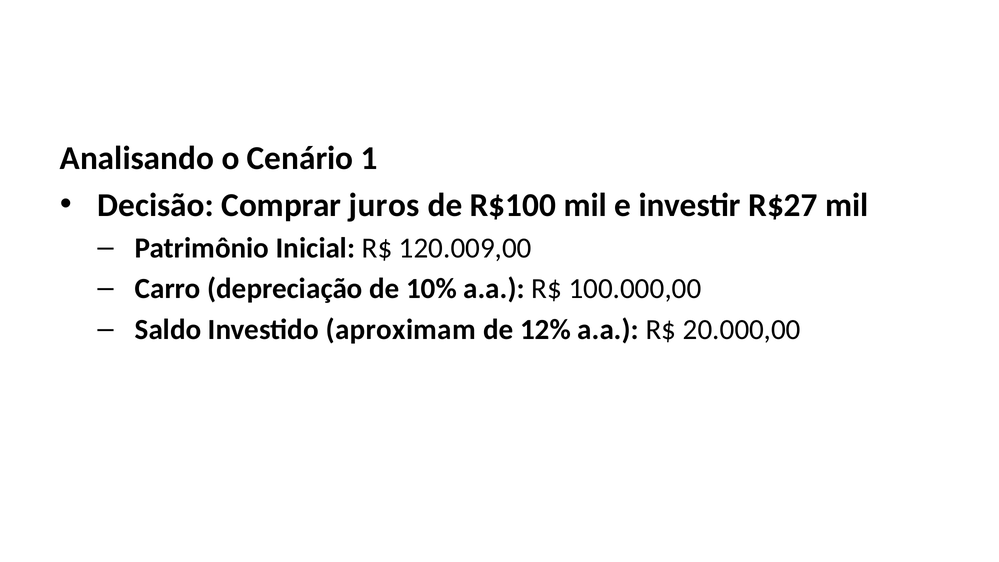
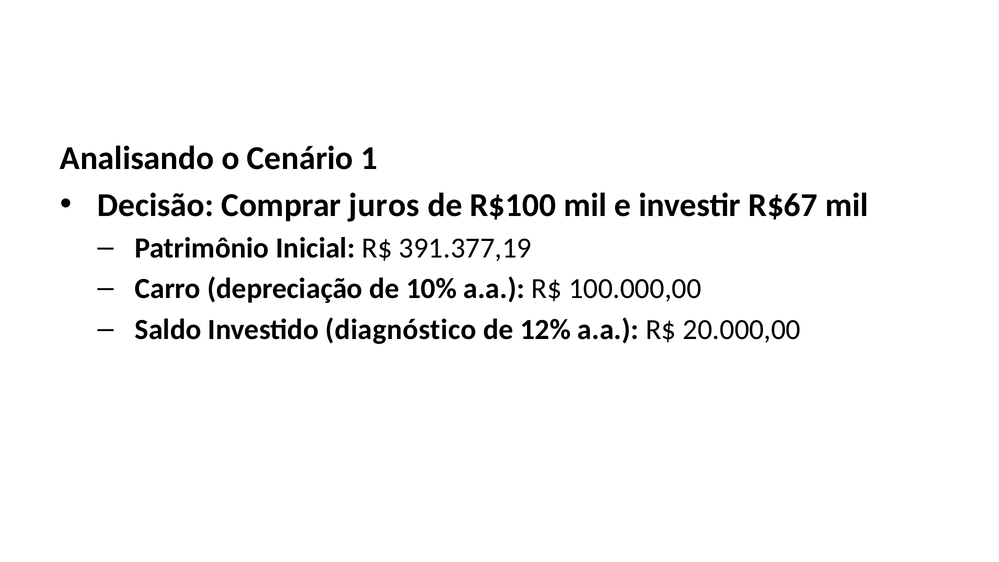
R$27: R$27 -> R$67 (783, 205)
120.009,00: 120.009,00 -> 391.377,19 (465, 248)
aproximam: aproximam -> diagnóstico (401, 330)
